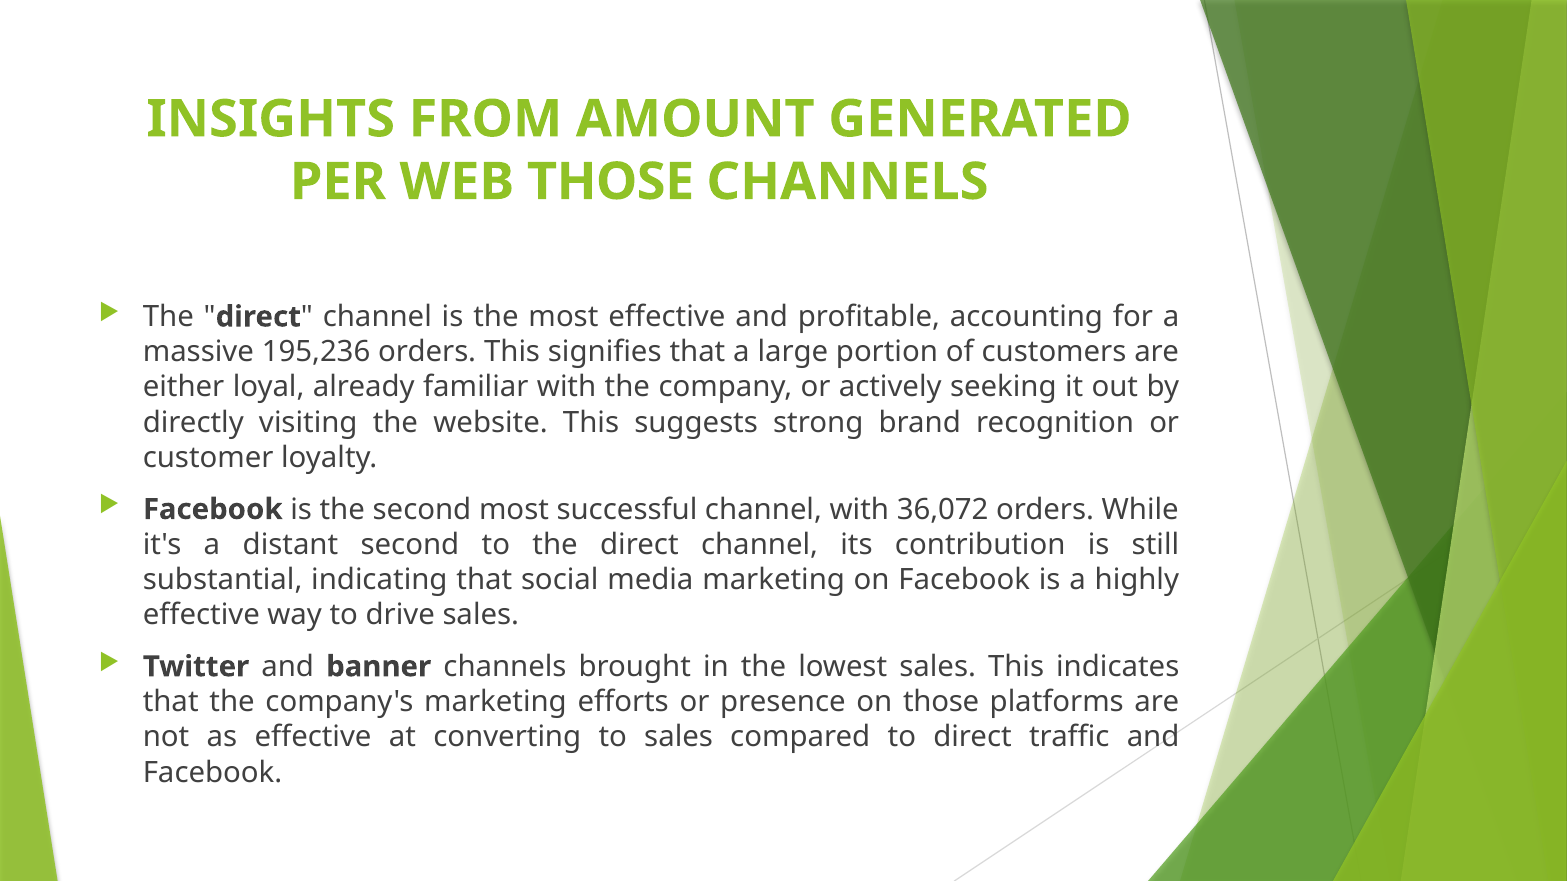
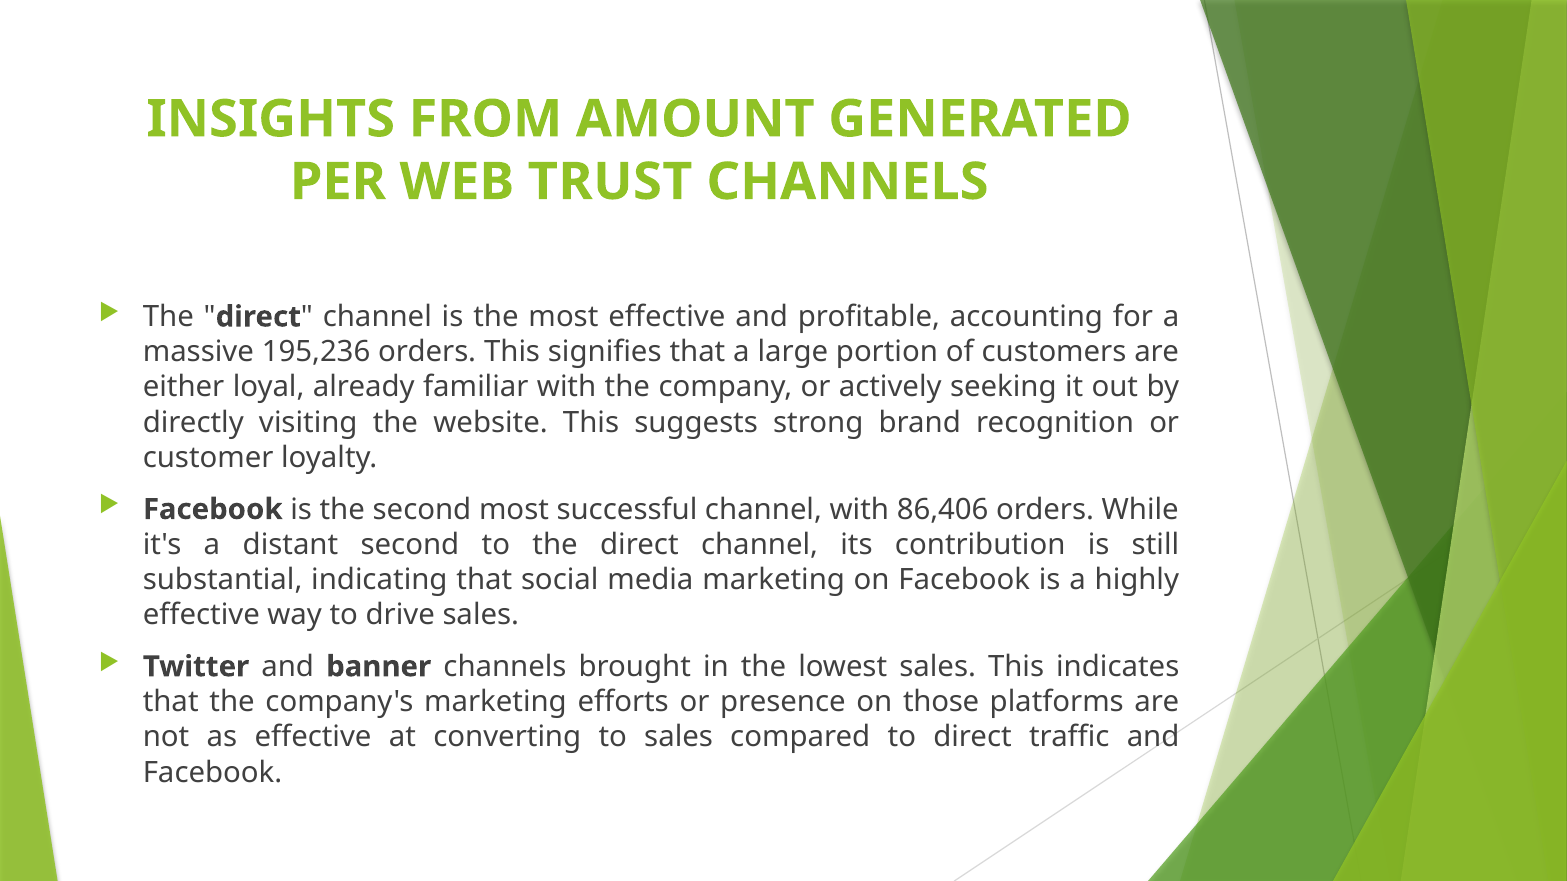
WEB THOSE: THOSE -> TRUST (610, 182)
36,072: 36,072 -> 86,406 (943, 510)
